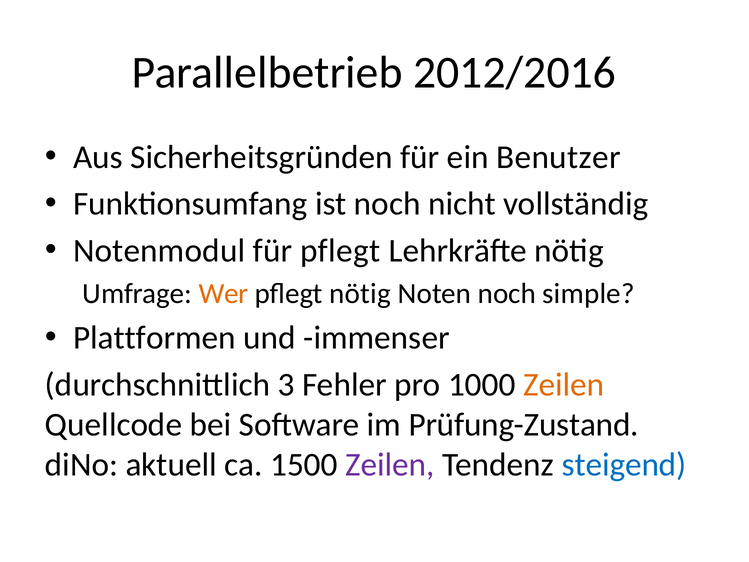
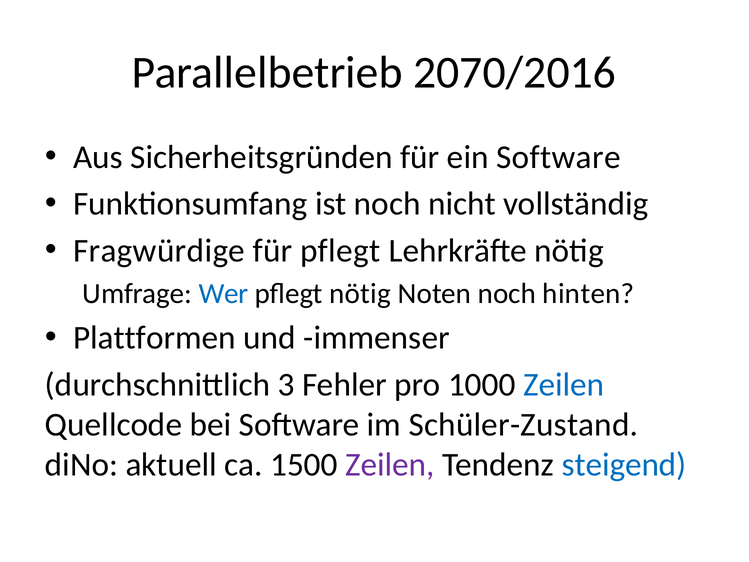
2012/2016: 2012/2016 -> 2070/2016 (515, 73)
ein Benutzer: Benutzer -> Software (558, 157)
Notenmodul: Notenmodul -> Fragwürdige (159, 250)
Wer colour: orange -> blue (224, 293)
simple: simple -> hinten (588, 293)
Zeilen colour: orange -> blue (564, 384)
Prüfung-Zustand: Prüfung-Zustand -> Schüler-Zustand (523, 424)
